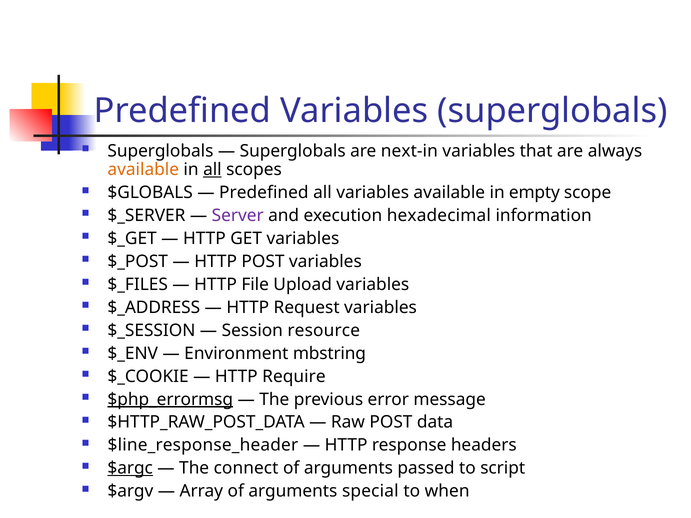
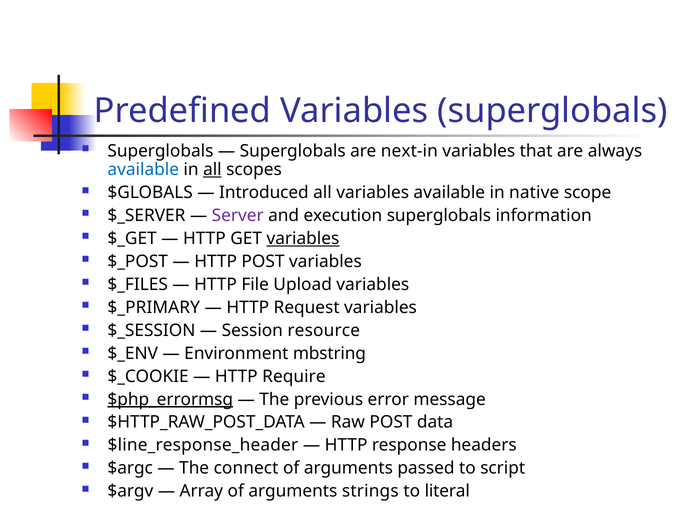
available colour: orange -> blue (143, 170)
Predefined: Predefined -> Introduced (264, 193)
empty: empty -> native (534, 193)
execution hexadecimal: hexadecimal -> superglobals (439, 216)
variables underline: none -> present (303, 239)
$_ADDRESS: $_ADDRESS -> $_PRIMARY (154, 308)
$argc underline: present -> none (130, 468)
special: special -> strings (370, 491)
when: when -> literal (447, 491)
